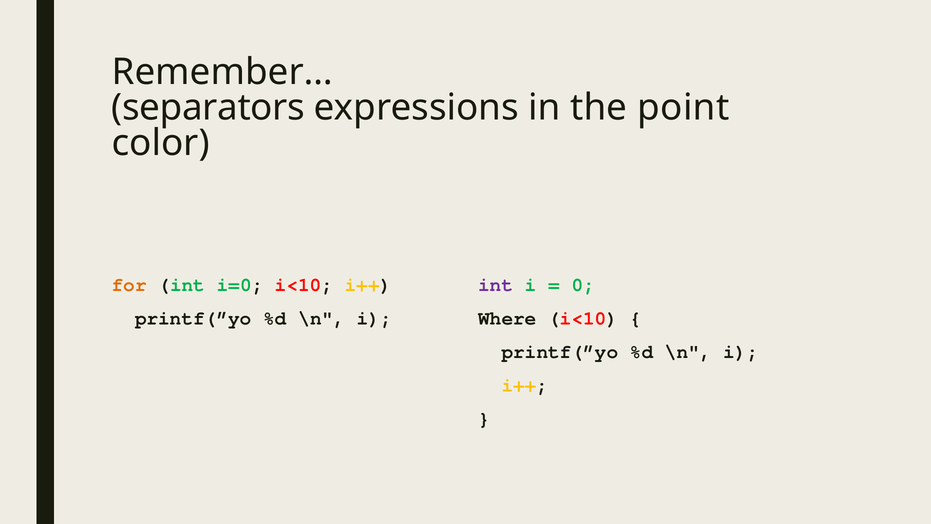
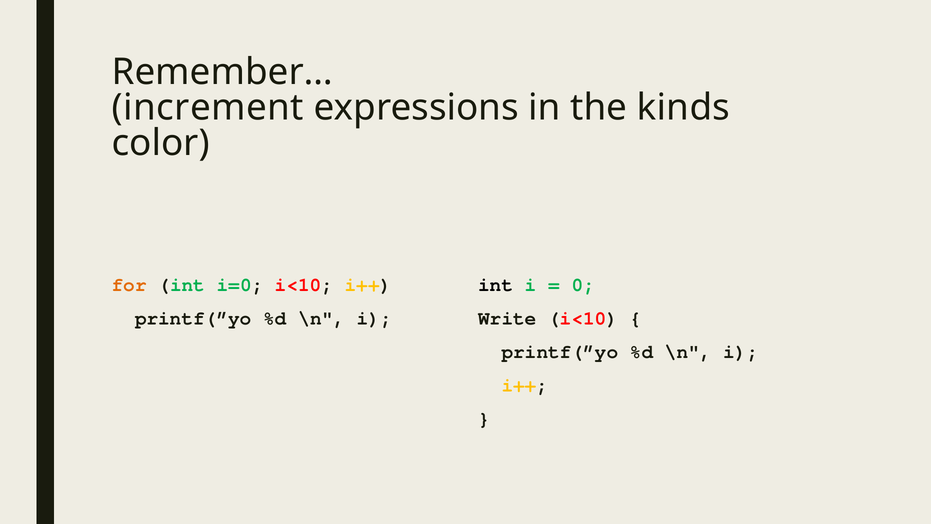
separators: separators -> increment (208, 107)
point: point -> kinds (683, 107)
int colour: purple -> black (496, 285)
Where: Where -> Write (507, 318)
